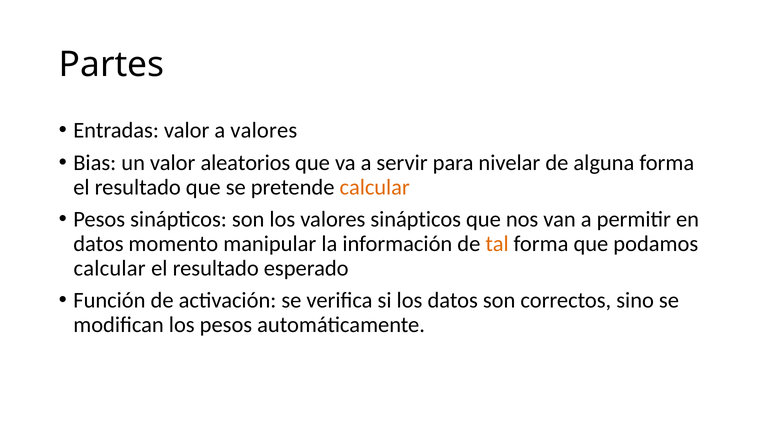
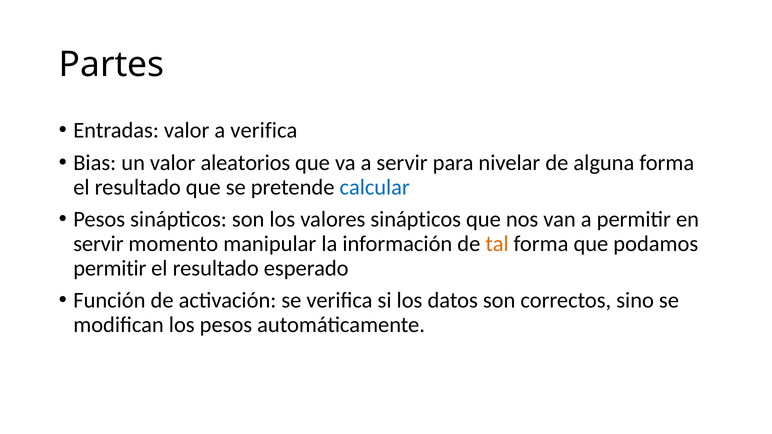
a valores: valores -> verifica (264, 131)
calcular colour: orange -> blue (375, 187)
datos: datos -> servir (98, 244)
calcular: calcular -> permitir (110, 268)
